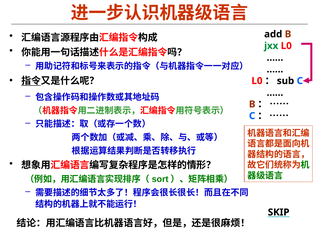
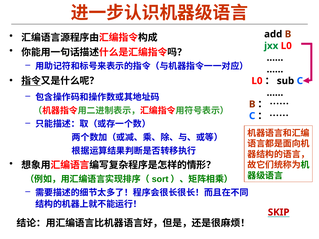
SKIP colour: black -> red (279, 212)
